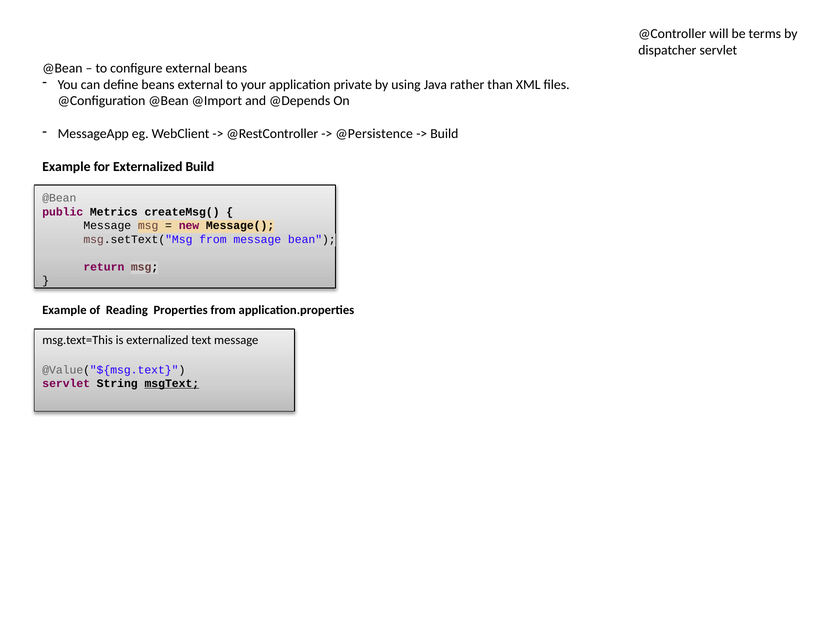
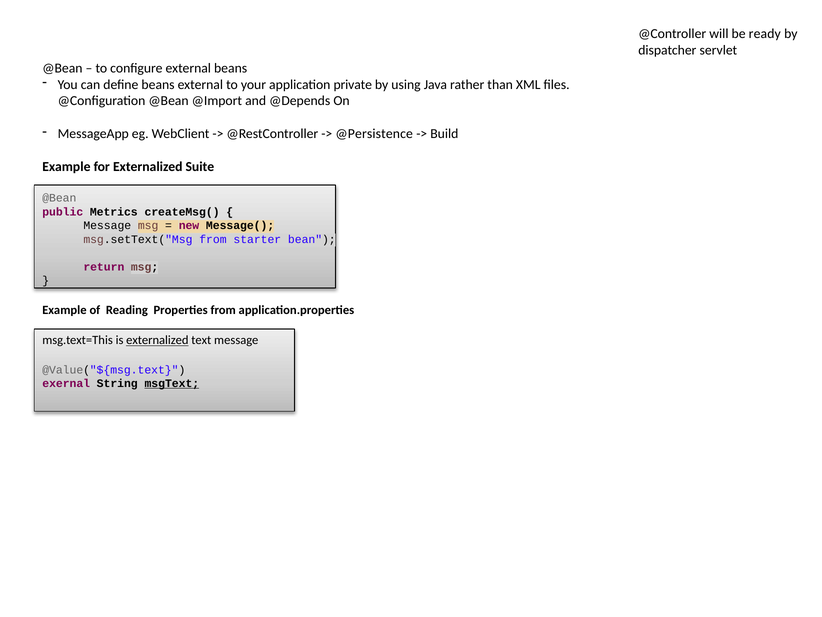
terms: terms -> ready (765, 34)
Externalized Build: Build -> Suite (200, 167)
from message: message -> starter (257, 239)
externalized underline: none -> present (157, 340)
servlet: servlet -> exernal (66, 383)
